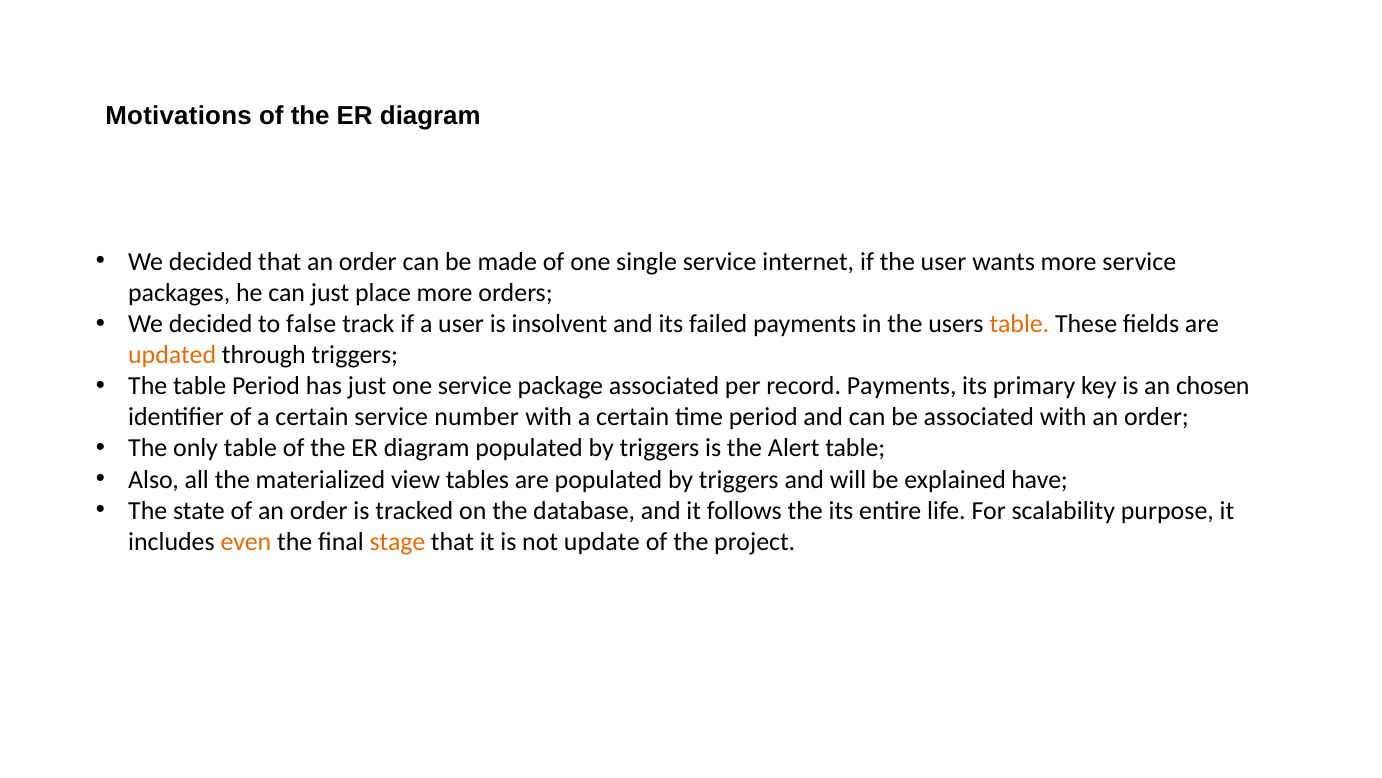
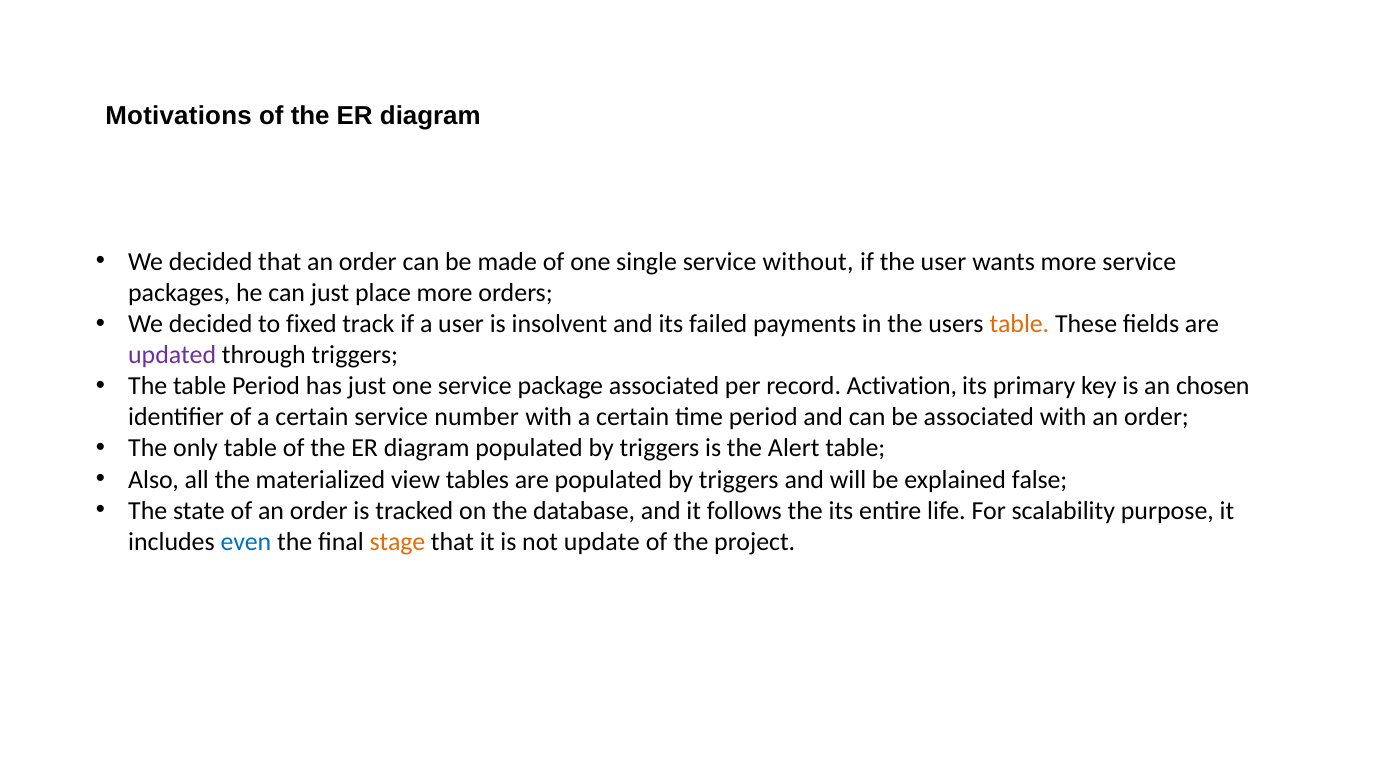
internet: internet -> without (808, 261)
false: false -> fixed (311, 324)
updated colour: orange -> purple (172, 355)
record Payments: Payments -> Activation (902, 386)
have: have -> false (1040, 479)
even colour: orange -> blue (246, 541)
